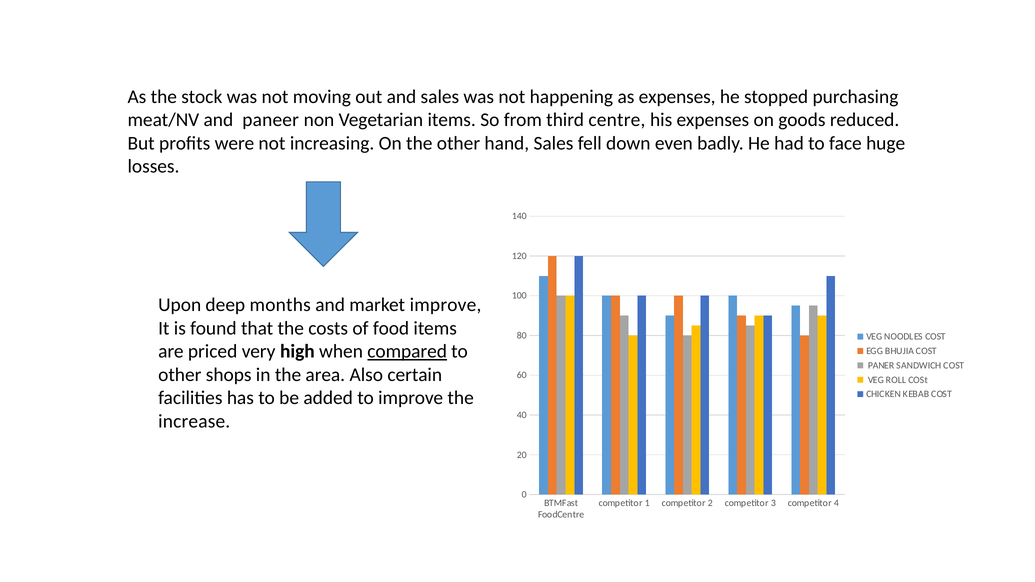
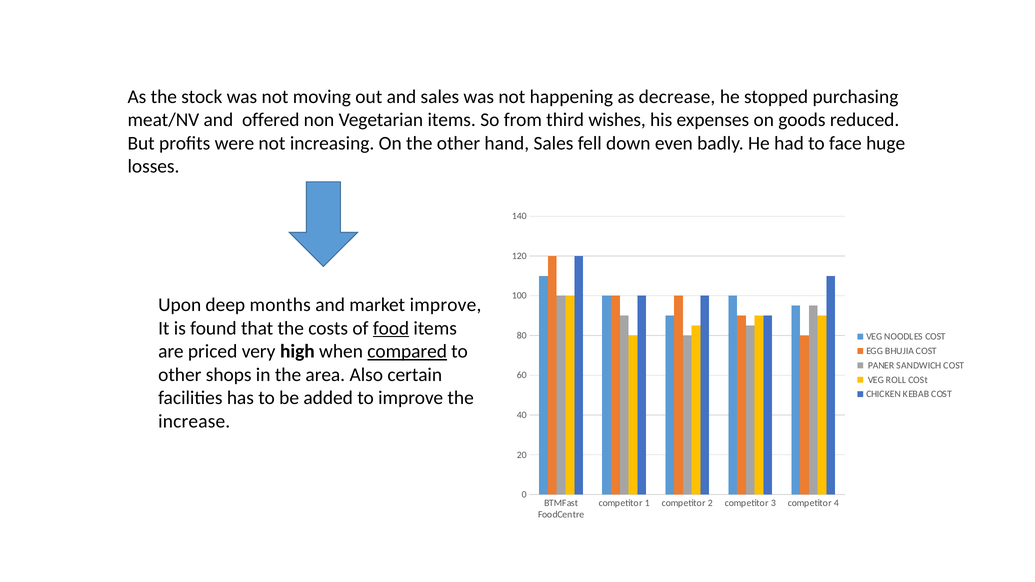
as expenses: expenses -> decrease (677, 97)
paneer: paneer -> offered (271, 120)
centre: centre -> wishes (617, 120)
food underline: none -> present (391, 328)
